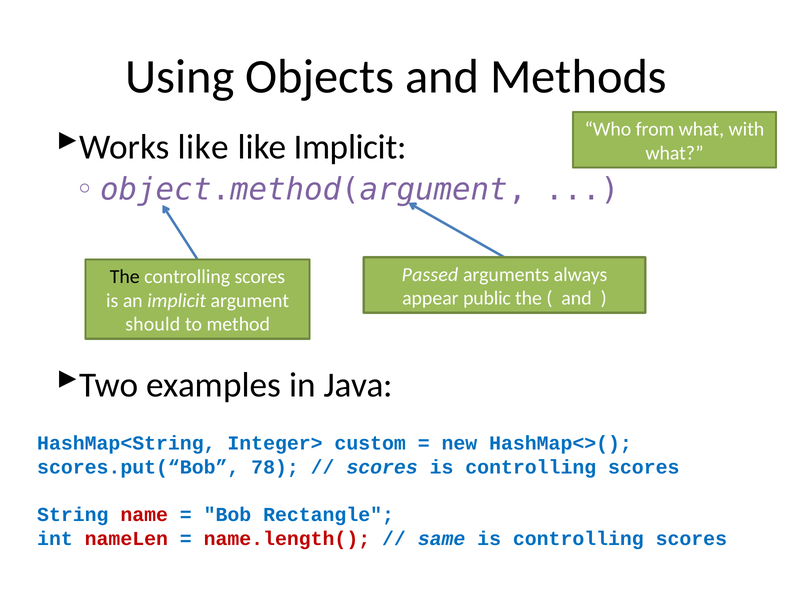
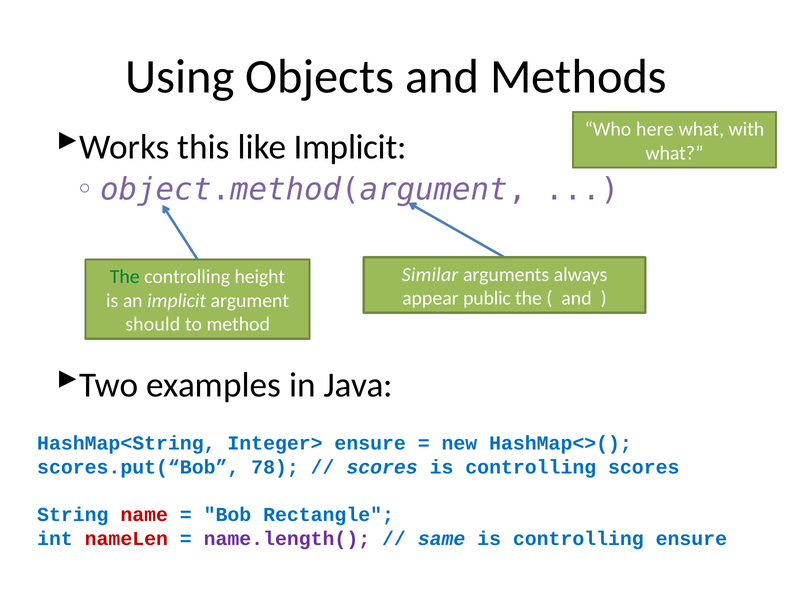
from: from -> here (655, 129)
Works like: like -> this (203, 147)
Passed: Passed -> Similar (430, 274)
The colour: black -> green (125, 277)
scores: scores -> height (260, 277)
Integer> custom: custom -> ensure (370, 443)
name.length( colour: red -> purple (287, 538)
scores: scores -> ensure (691, 538)
